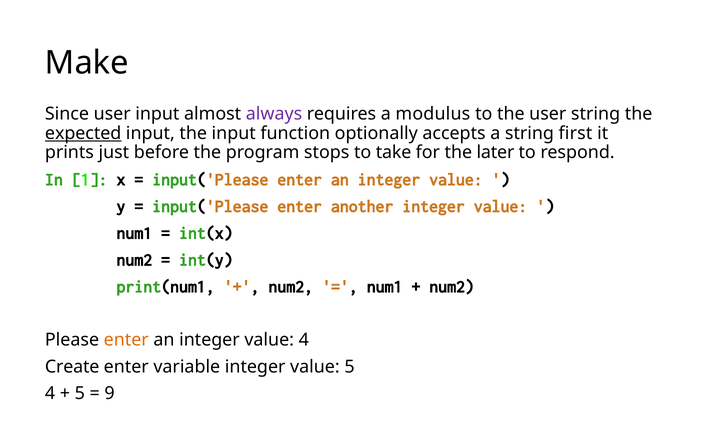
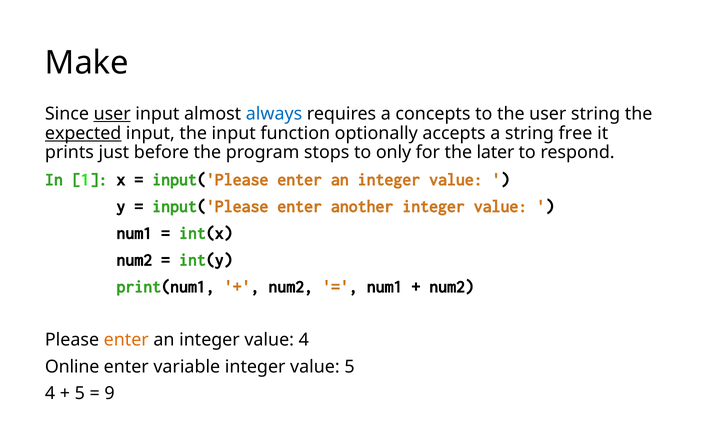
user underline: none -> present (112, 114)
always colour: purple -> blue (274, 114)
modulus: modulus -> concepts (433, 114)
first: first -> free (575, 133)
take: take -> only (394, 152)
Create: Create -> Online (72, 367)
